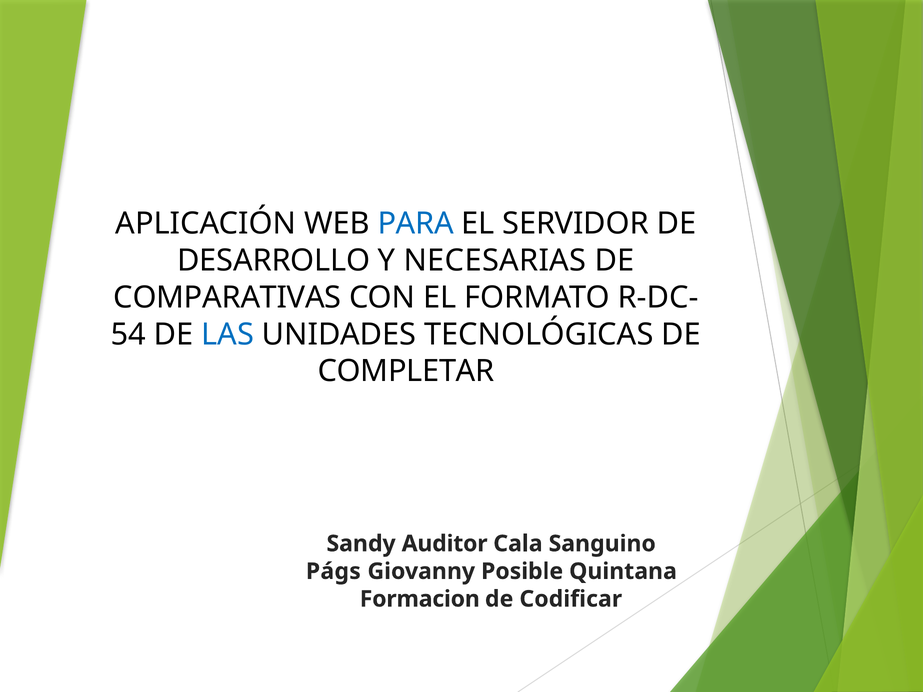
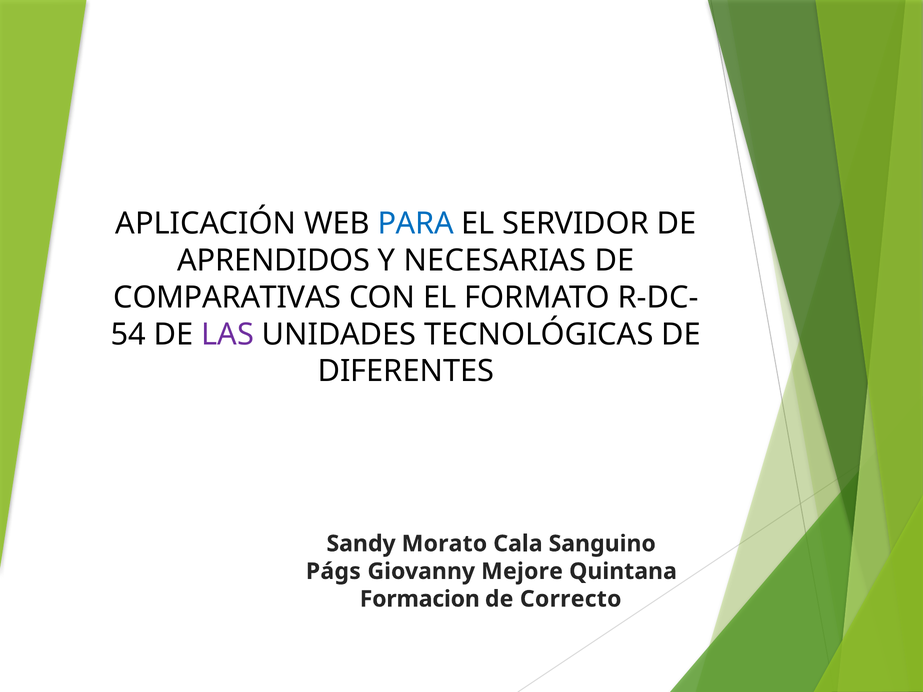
DESARROLLO: DESARROLLO -> APRENDIDOS (274, 261)
LAS colour: blue -> purple (228, 335)
COMPLETAR: COMPLETAR -> DIFERENTES (406, 371)
Auditor: Auditor -> Morato (444, 544)
Posible: Posible -> Mejore (522, 572)
Codificar: Codificar -> Correcto (571, 599)
